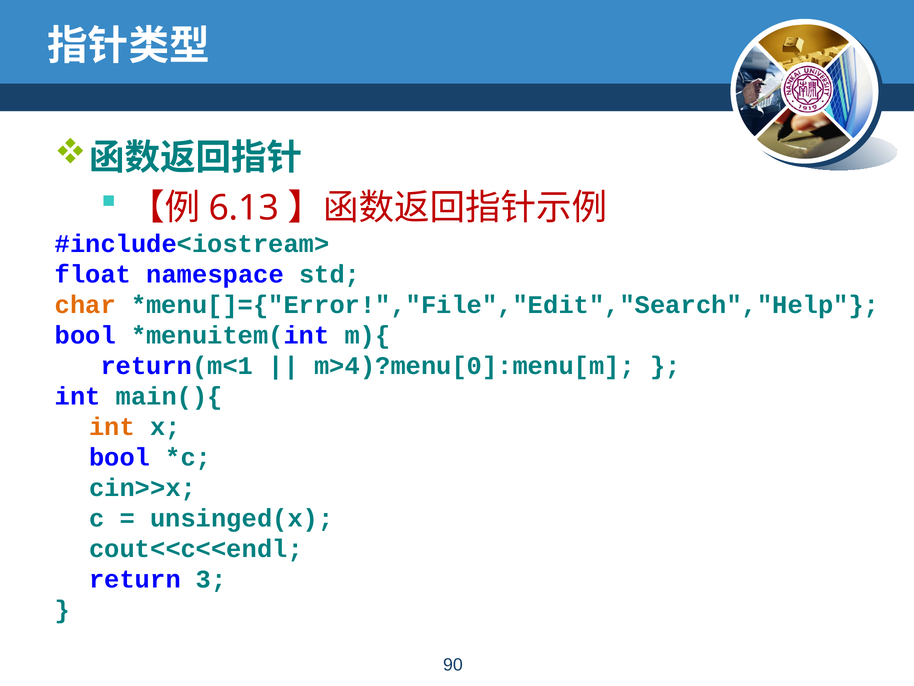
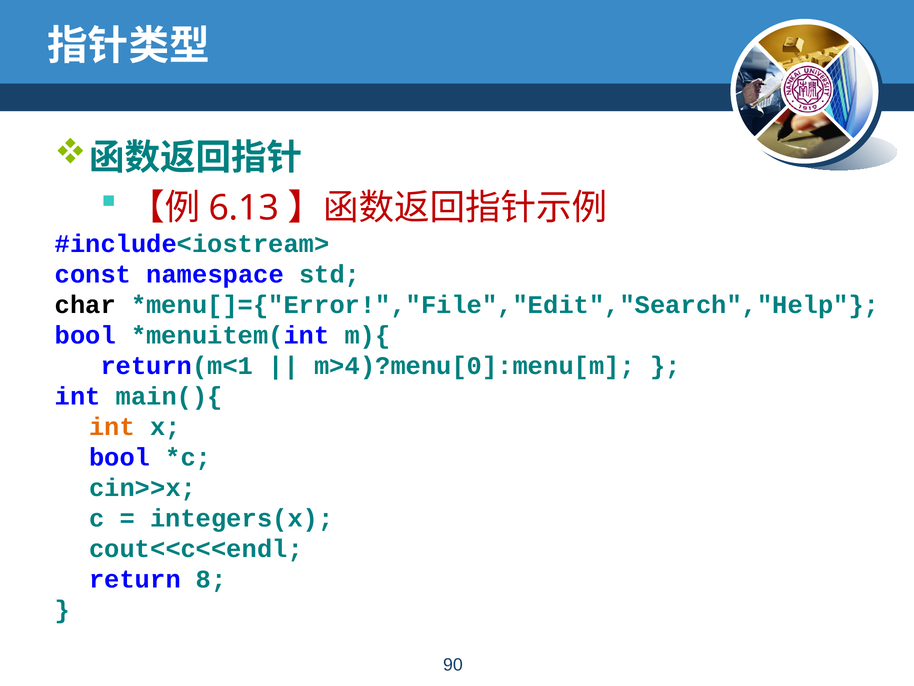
float: float -> const (93, 274)
char colour: orange -> black (85, 304)
unsinged(x: unsinged(x -> integers(x (242, 518)
3: 3 -> 8 (211, 579)
